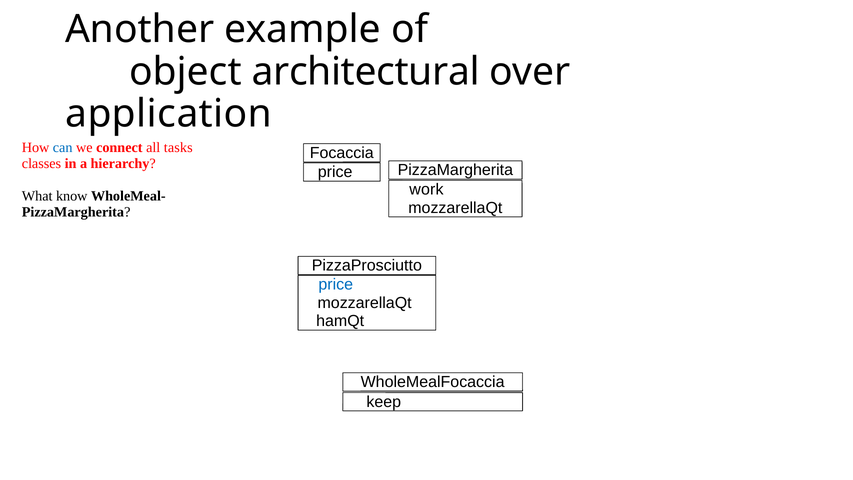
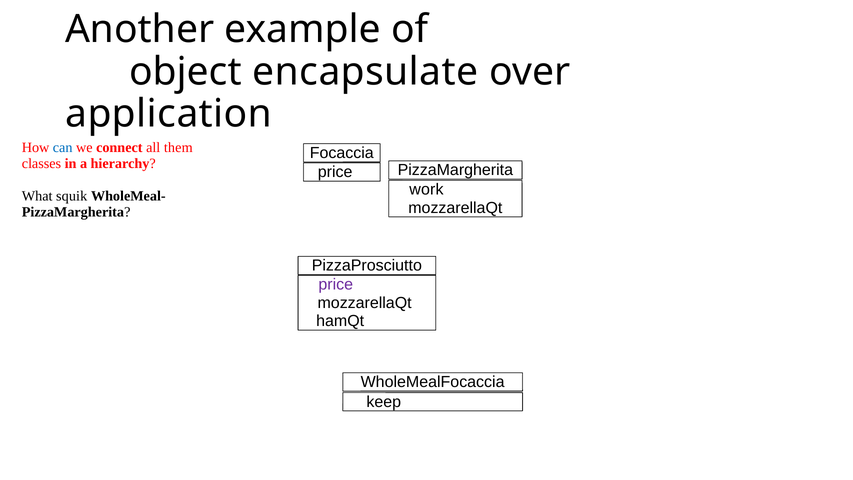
architectural: architectural -> encapsulate (365, 72)
tasks: tasks -> them (178, 147)
know: know -> squik (72, 196)
price colour: blue -> purple (336, 285)
